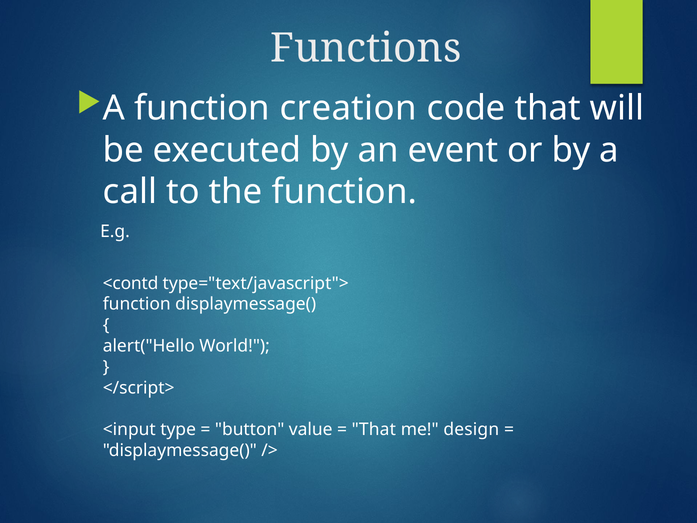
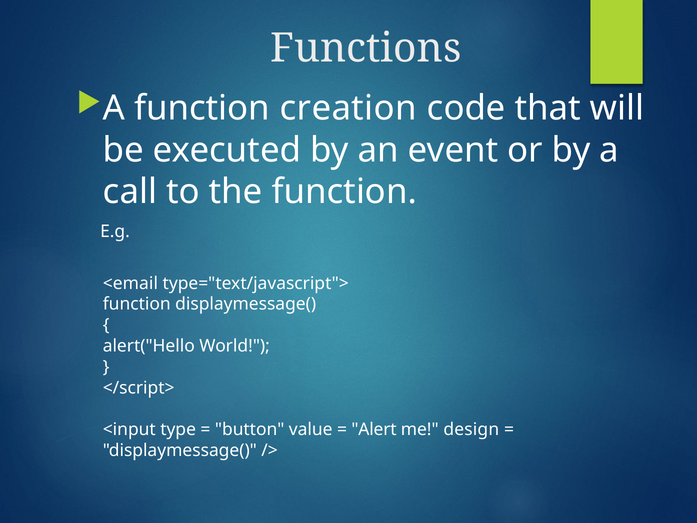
<contd: <contd -> <email (130, 283)
That: That -> Alert (374, 429)
